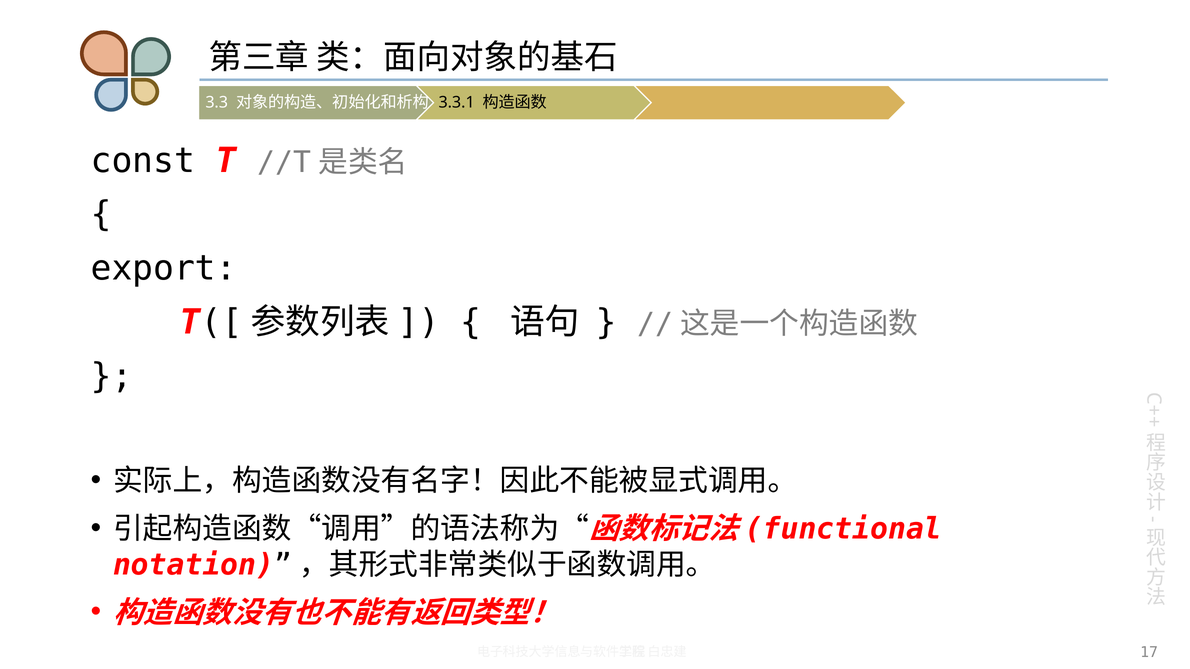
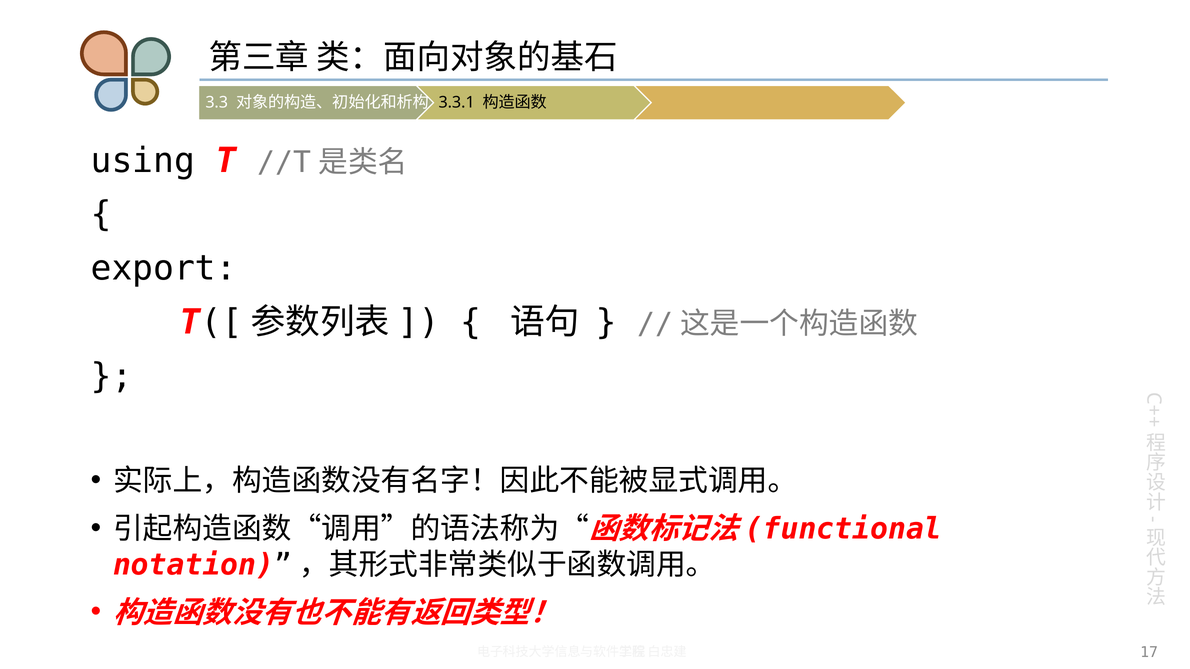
const: const -> using (143, 161)
